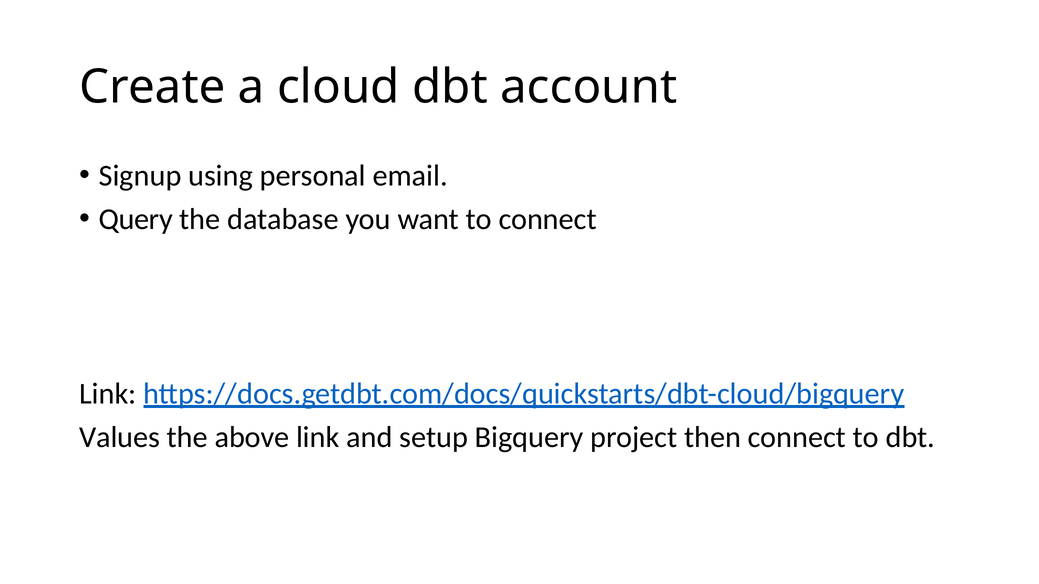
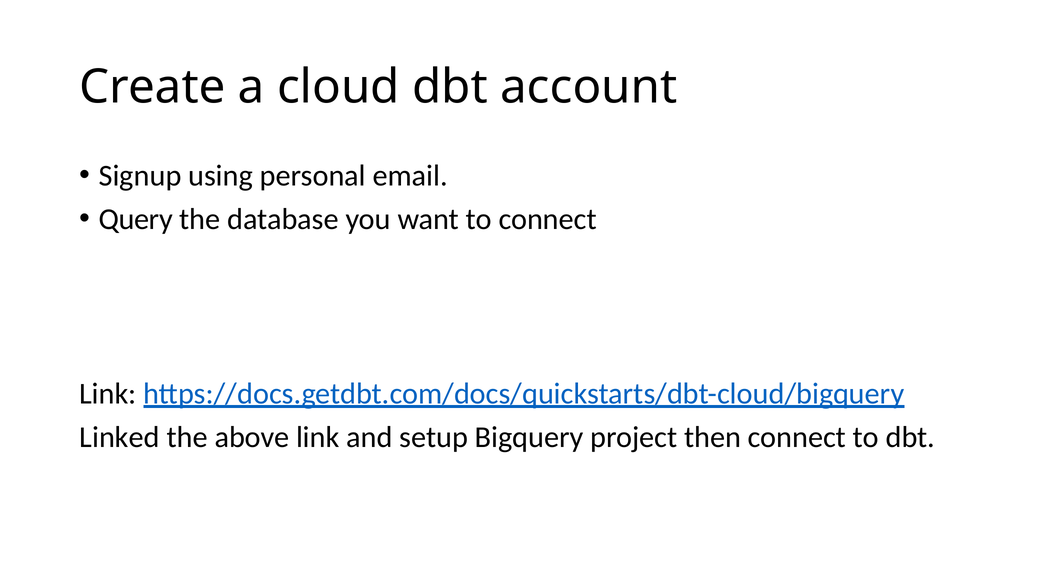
Values: Values -> Linked (120, 438)
